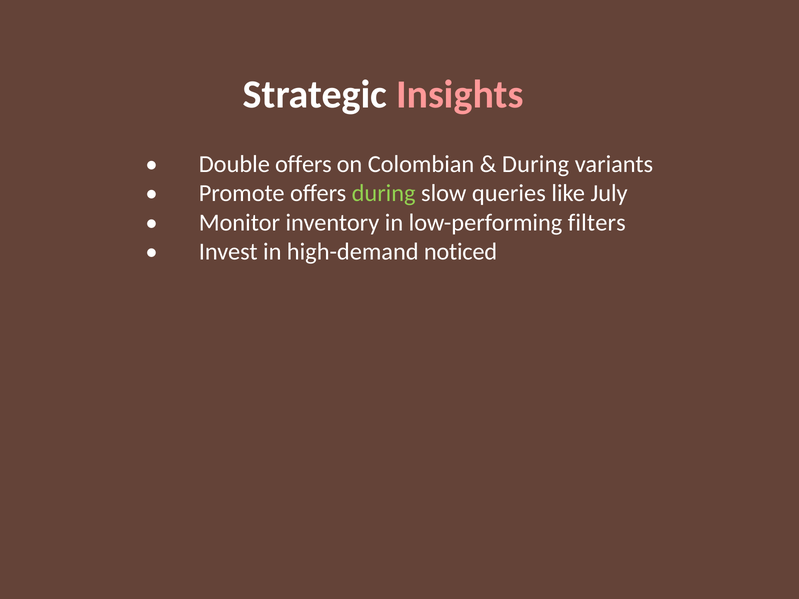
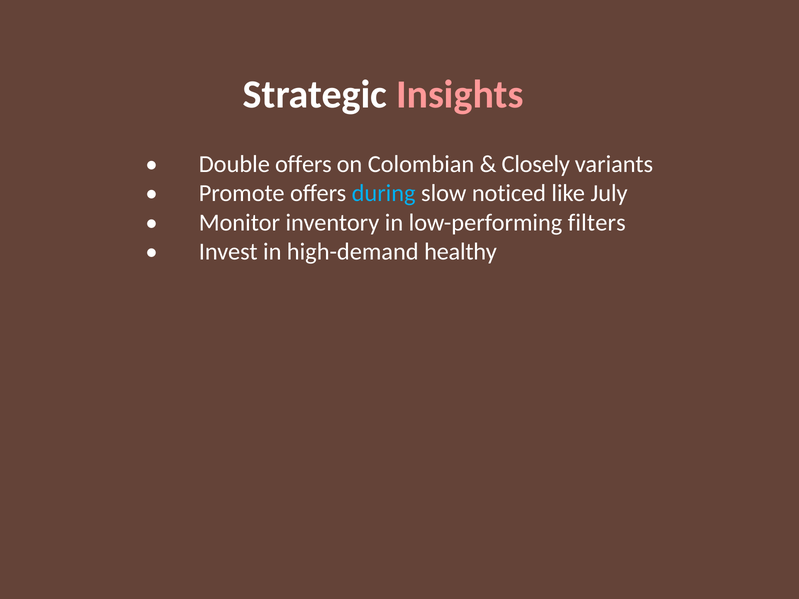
During: During -> Closely (536, 164)
during colour: light green -> light blue (384, 193)
queries: queries -> noticed (509, 193)
noticed: noticed -> healthy (461, 252)
